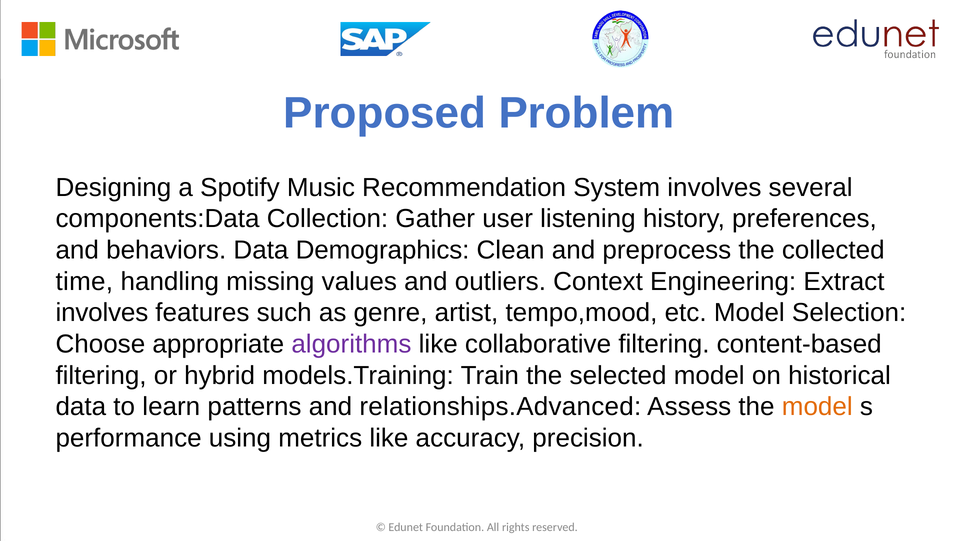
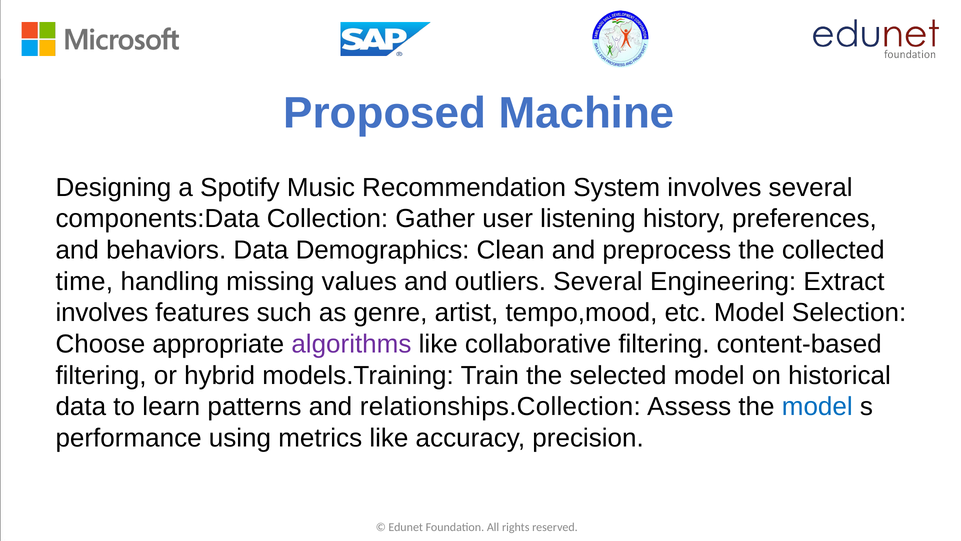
Problem: Problem -> Machine (586, 113)
outliers Context: Context -> Several (598, 281)
relationships.Advanced: relationships.Advanced -> relationships.Collection (500, 406)
model colour: orange -> blue (817, 406)
